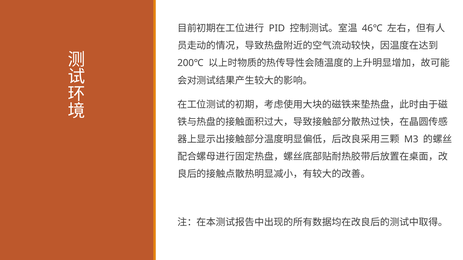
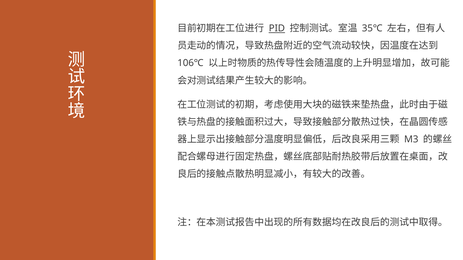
PID underline: none -> present (277, 28)
46℃: 46℃ -> 35℃ (372, 28)
200℃: 200℃ -> 106℃ (190, 63)
